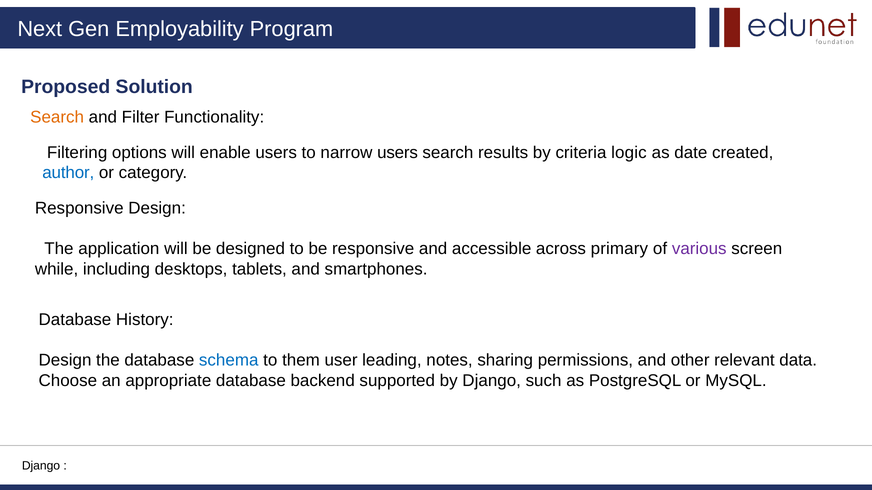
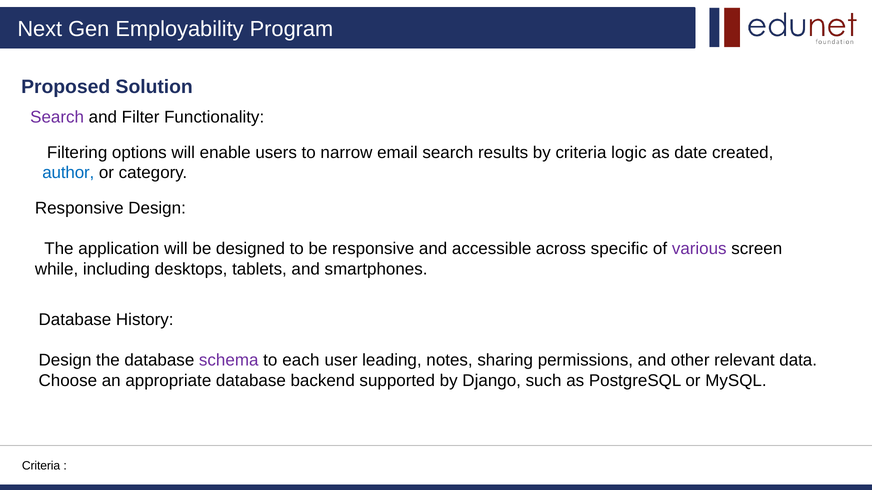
Search colour: orange -> purple (57, 117)
narrow users: users -> email (397, 153)
primary: primary -> specific (619, 249)
schema colour: blue -> purple (229, 361)
them: them -> each (301, 361)
Django: Django -> Criteria (41, 466)
